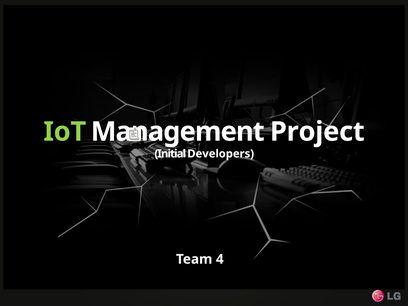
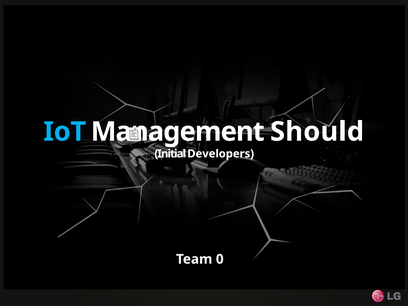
IoT colour: light green -> light blue (65, 132)
Project: Project -> Should (317, 132)
4: 4 -> 0 (220, 259)
